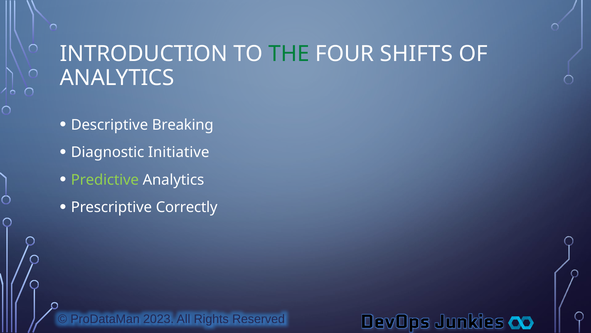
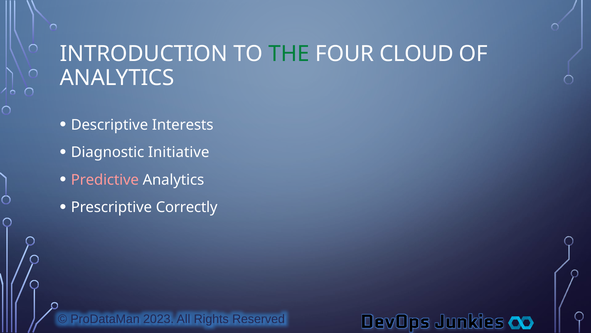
SHIFTS: SHIFTS -> CLOUD (417, 54)
Breaking: Breaking -> Interests (183, 125)
Predictive colour: light green -> pink (105, 180)
